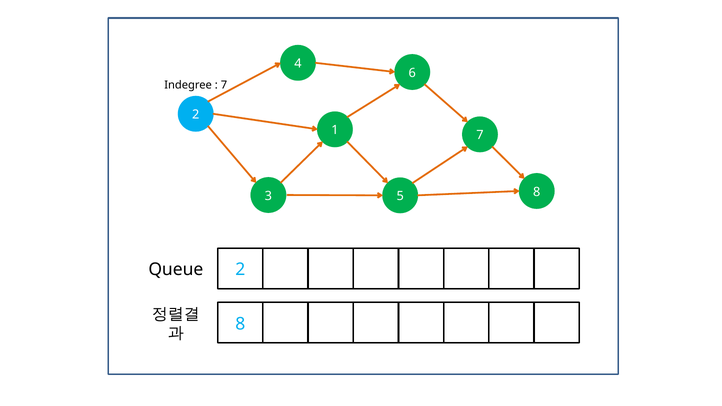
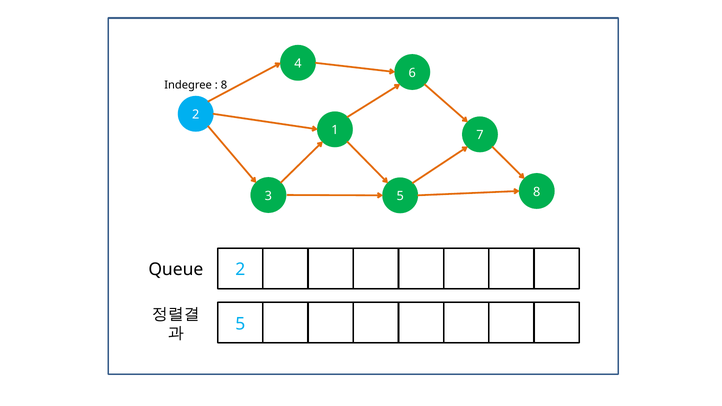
7: 7 -> 8 (224, 85)
8: 8 -> 5 (240, 324)
